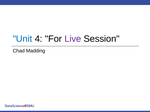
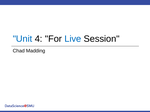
Live colour: purple -> blue (73, 39)
